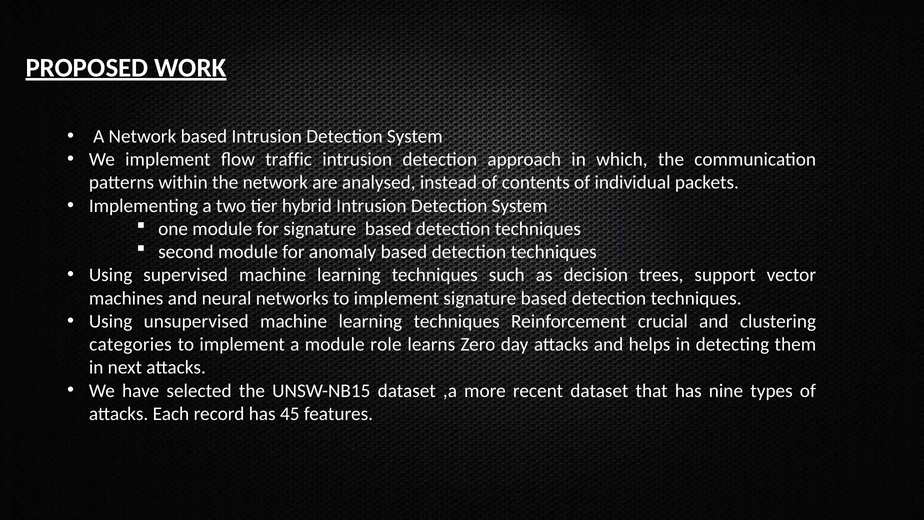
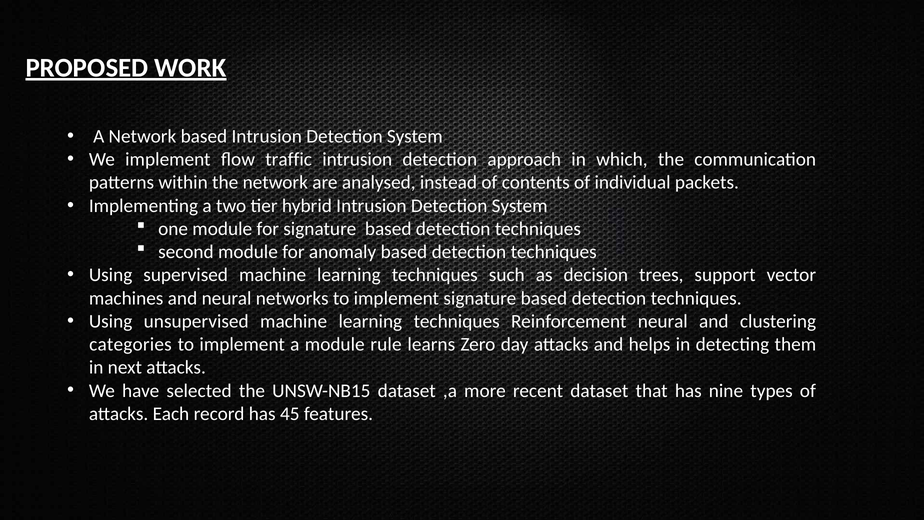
Reinforcement crucial: crucial -> neural (663, 321)
role: role -> rule (386, 344)
